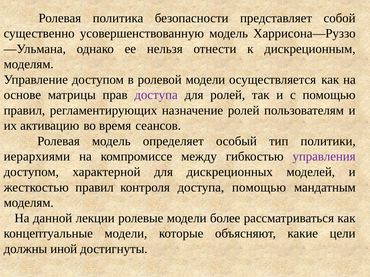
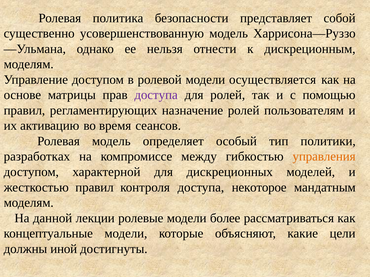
иерархиями: иерархиями -> разработках (37, 157)
управления colour: purple -> orange (324, 157)
доступа помощью: помощью -> некоторое (259, 188)
